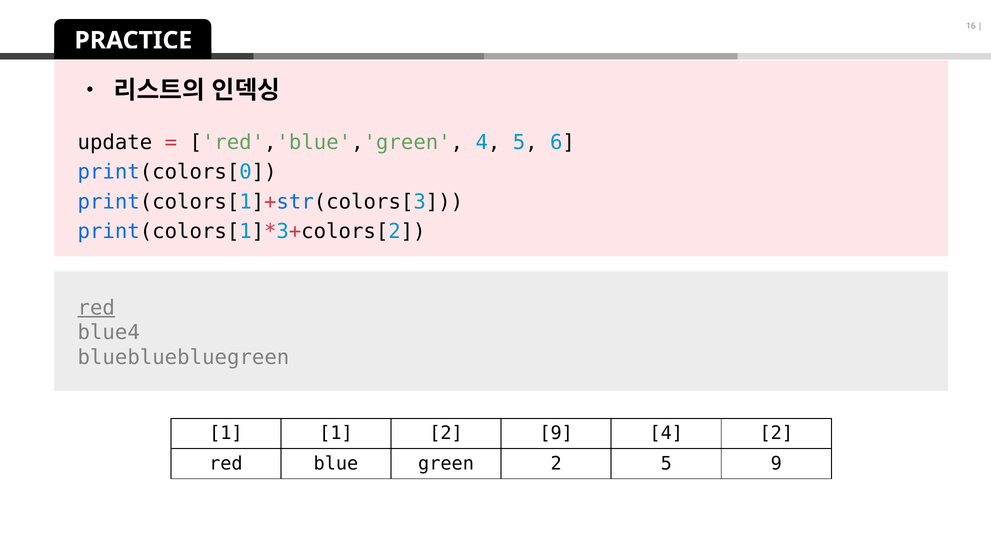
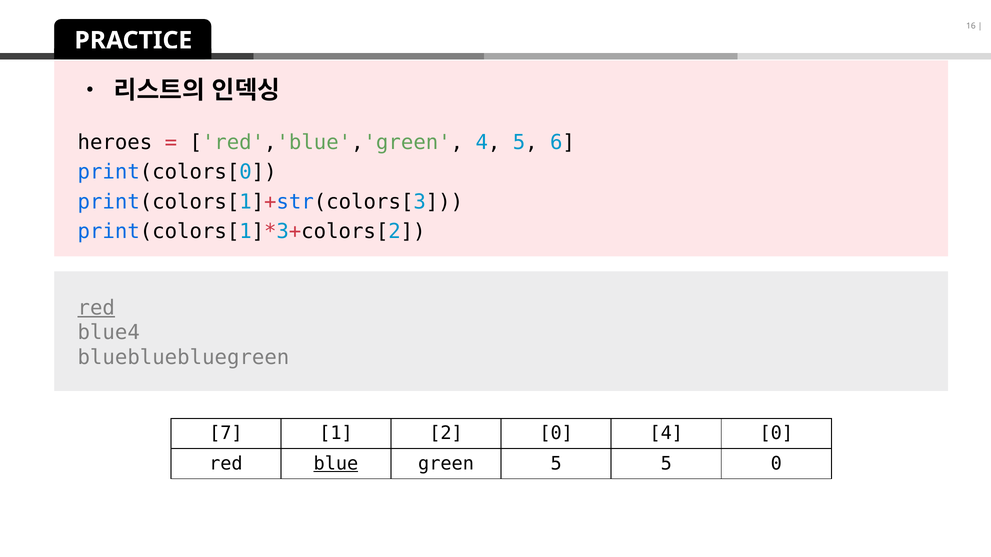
update: update -> heroes (115, 143)
1: 1 -> 7 (226, 434)
2 9: 9 -> 0 (556, 434)
4 2: 2 -> 0 (776, 434)
blue underline: none -> present (336, 464)
green 2: 2 -> 5 (556, 464)
5 9: 9 -> 0 (776, 464)
